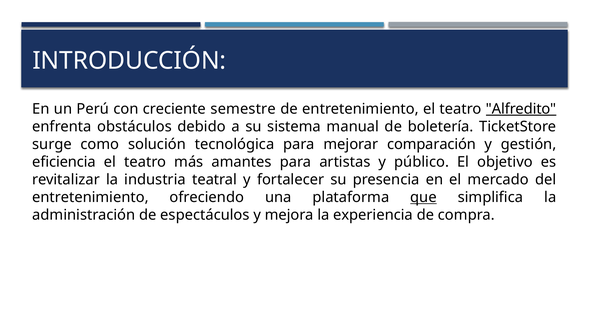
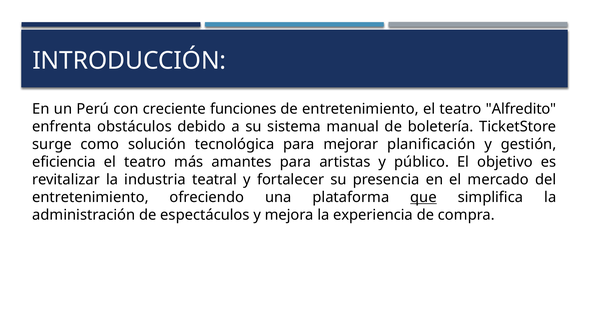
semestre: semestre -> funciones (243, 109)
Alfredito underline: present -> none (521, 109)
comparación: comparación -> planificación (431, 144)
